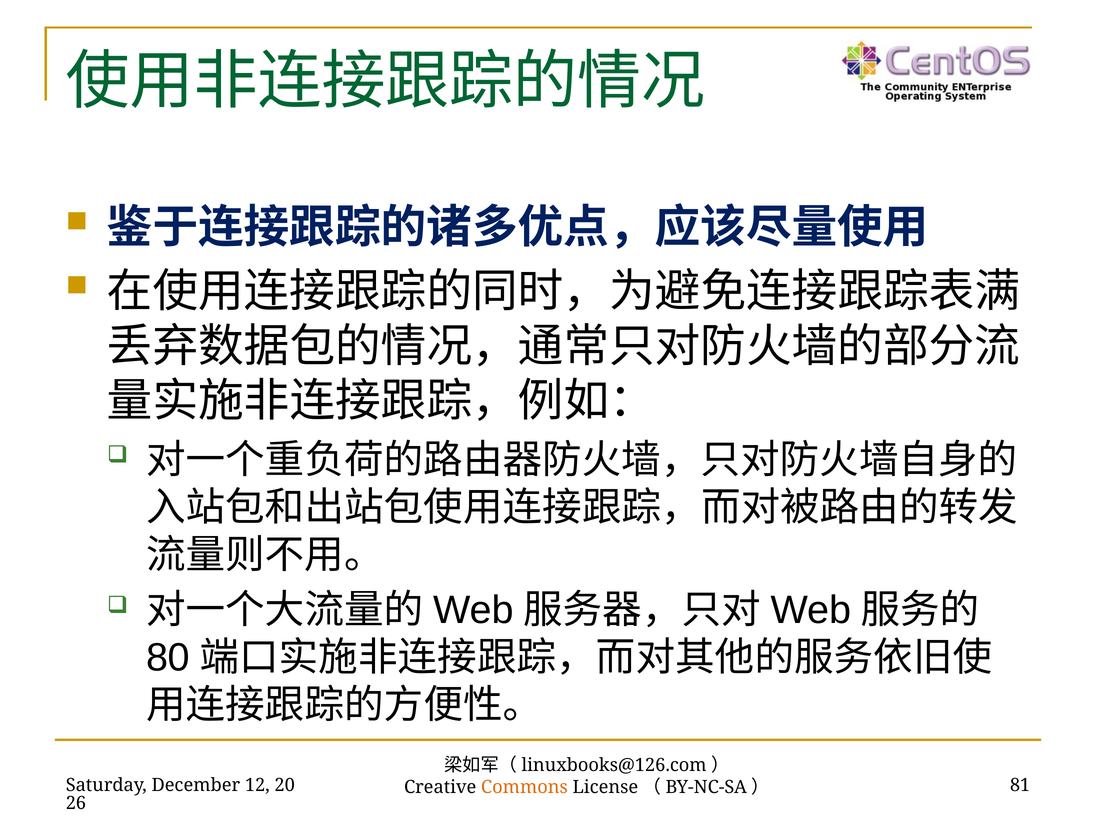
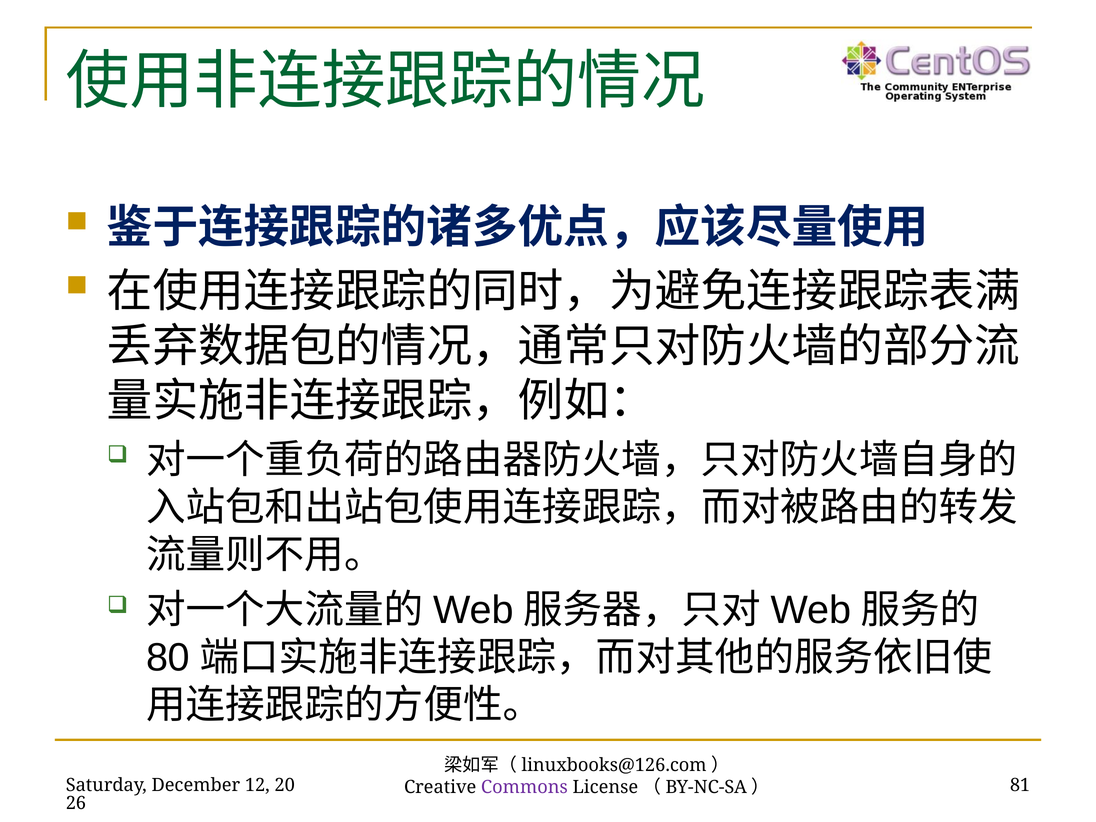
Commons colour: orange -> purple (524, 787)
